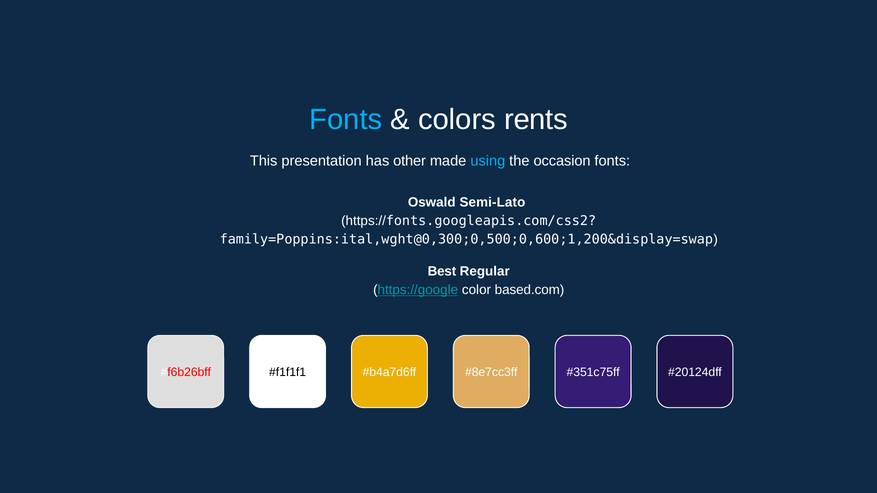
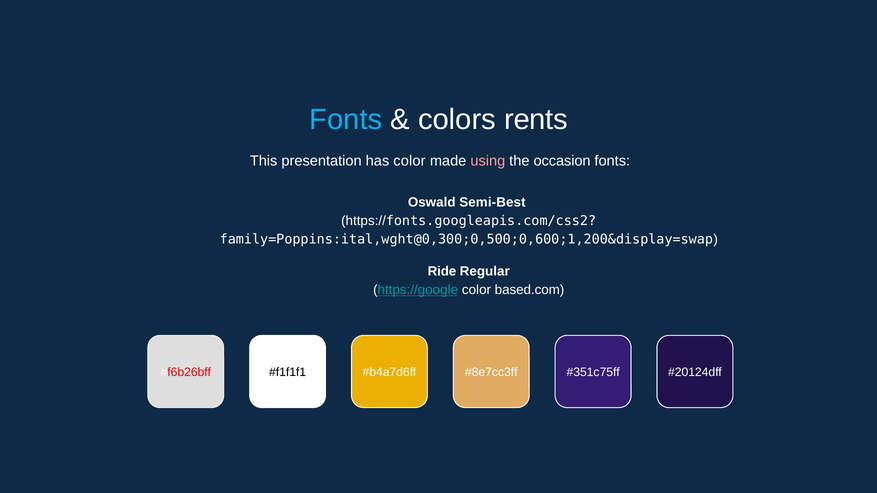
has other: other -> color (409, 161)
using colour: light blue -> pink (488, 161)
Semi-Lato: Semi-Lato -> Semi-Best (492, 203)
Best: Best -> Ride (442, 272)
